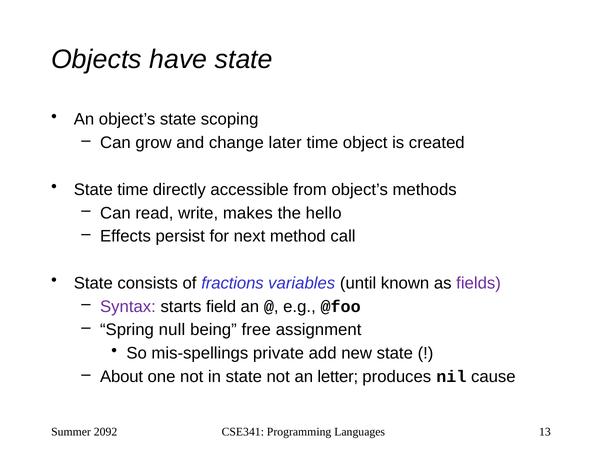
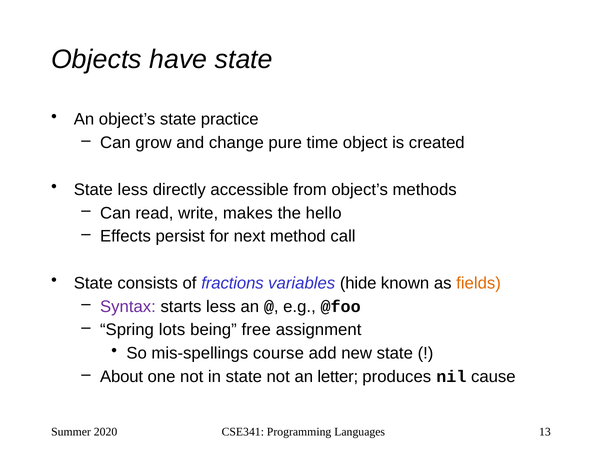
scoping: scoping -> practice (230, 120)
later: later -> pure (285, 143)
State time: time -> less (133, 190)
until: until -> hide (358, 283)
fields colour: purple -> orange (479, 283)
starts field: field -> less (221, 307)
null: null -> lots (172, 330)
private: private -> course (278, 354)
2092: 2092 -> 2020 (105, 432)
